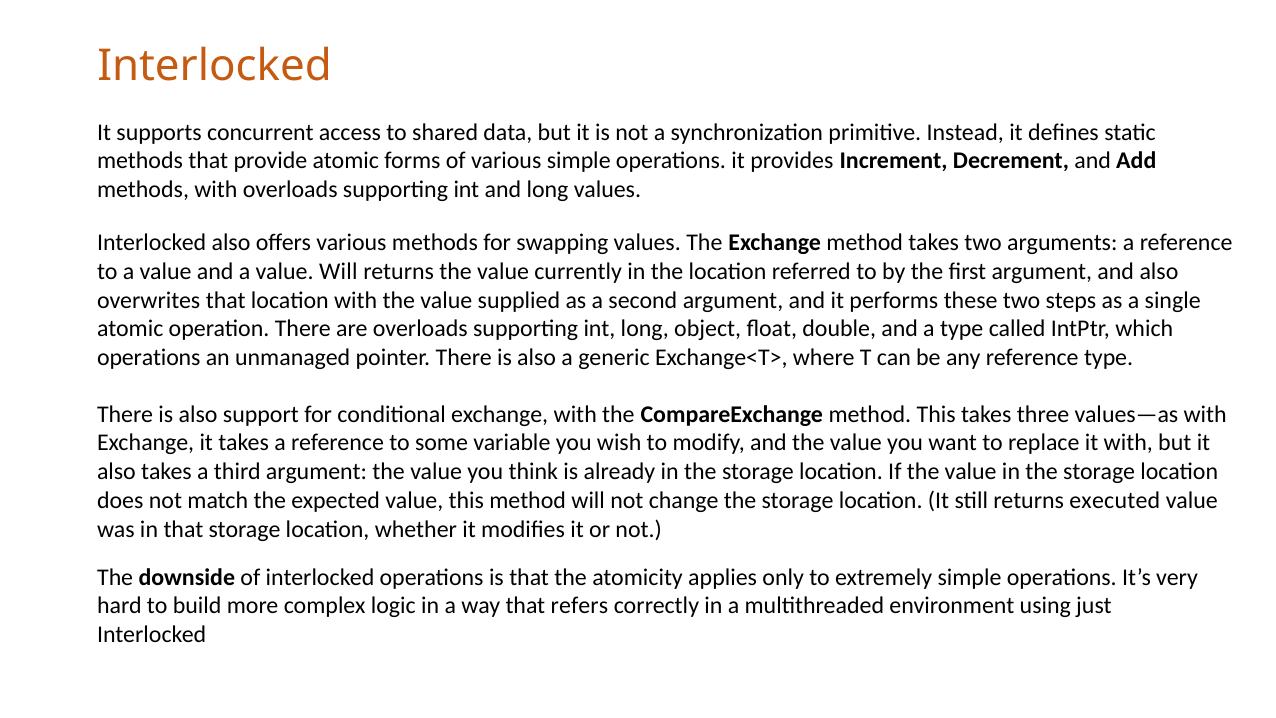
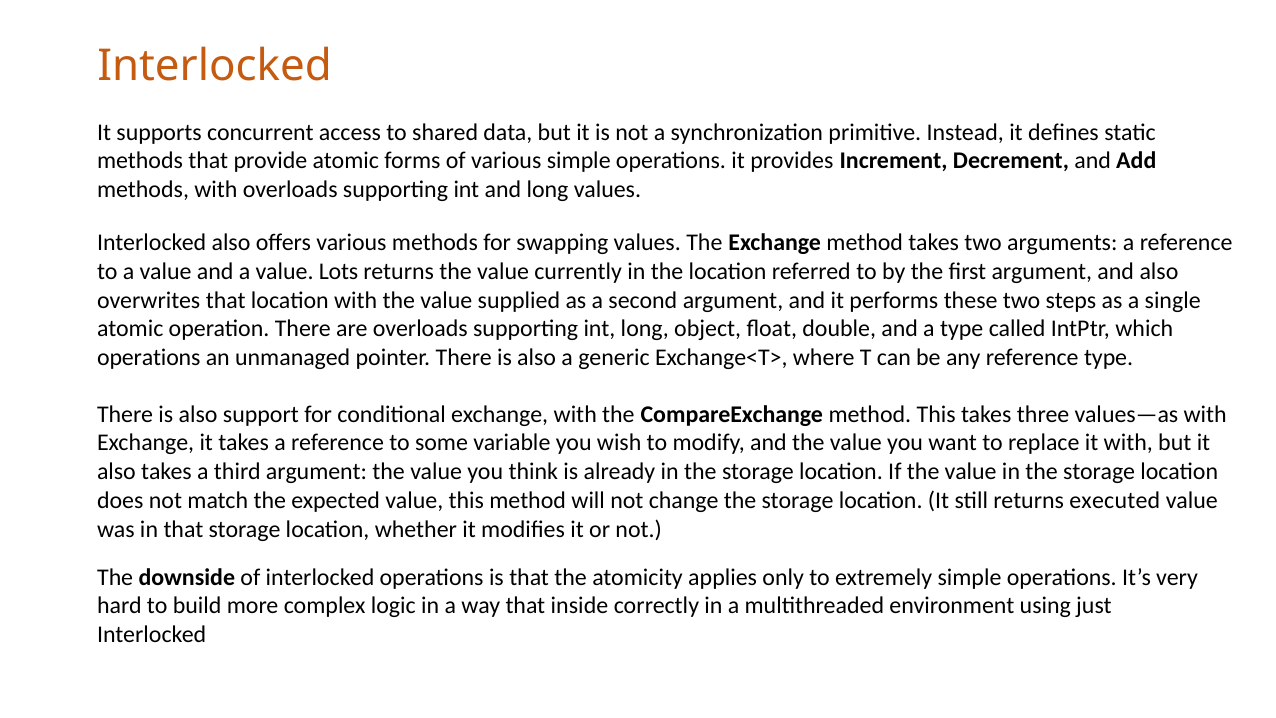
value Will: Will -> Lots (339, 271)
refers: refers -> inside (579, 606)
